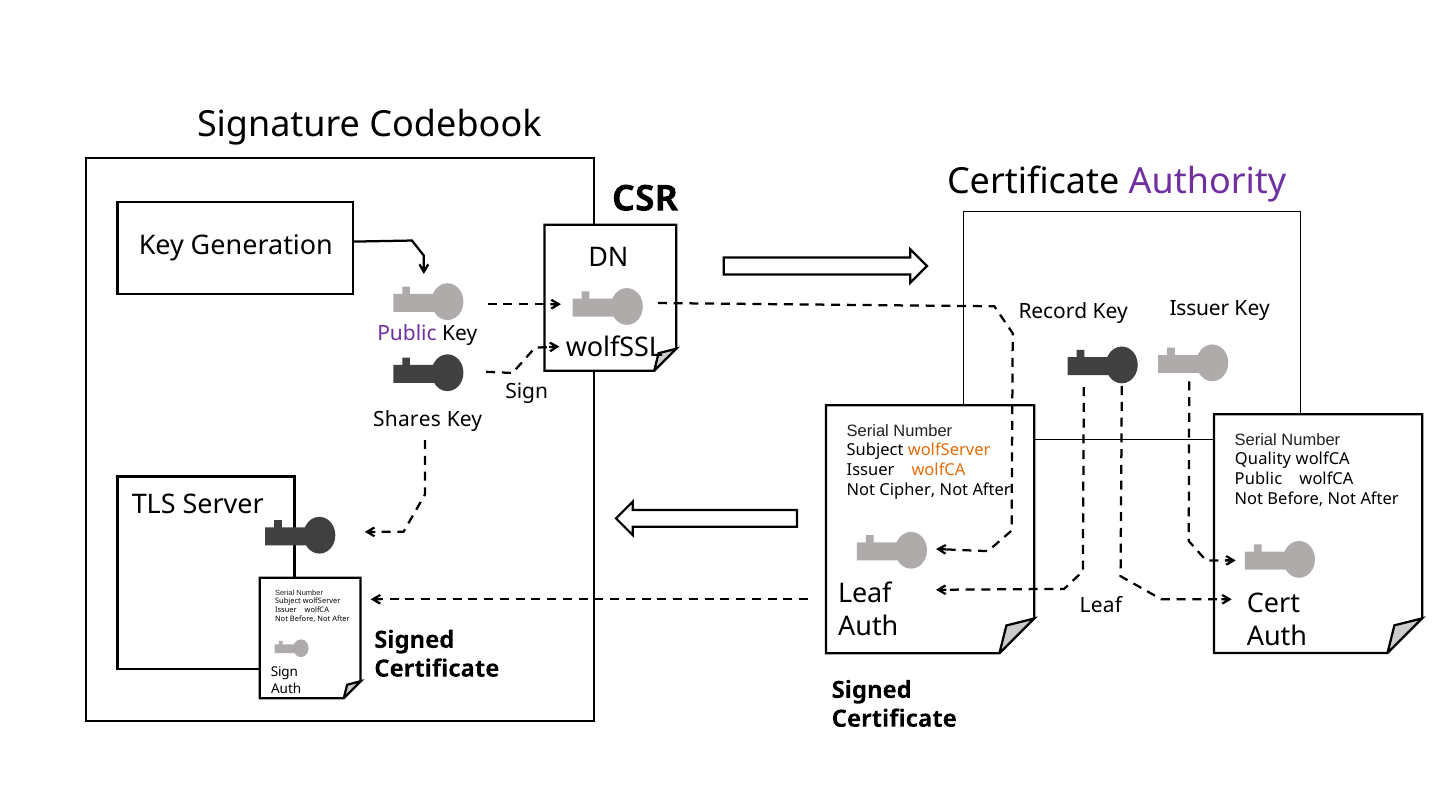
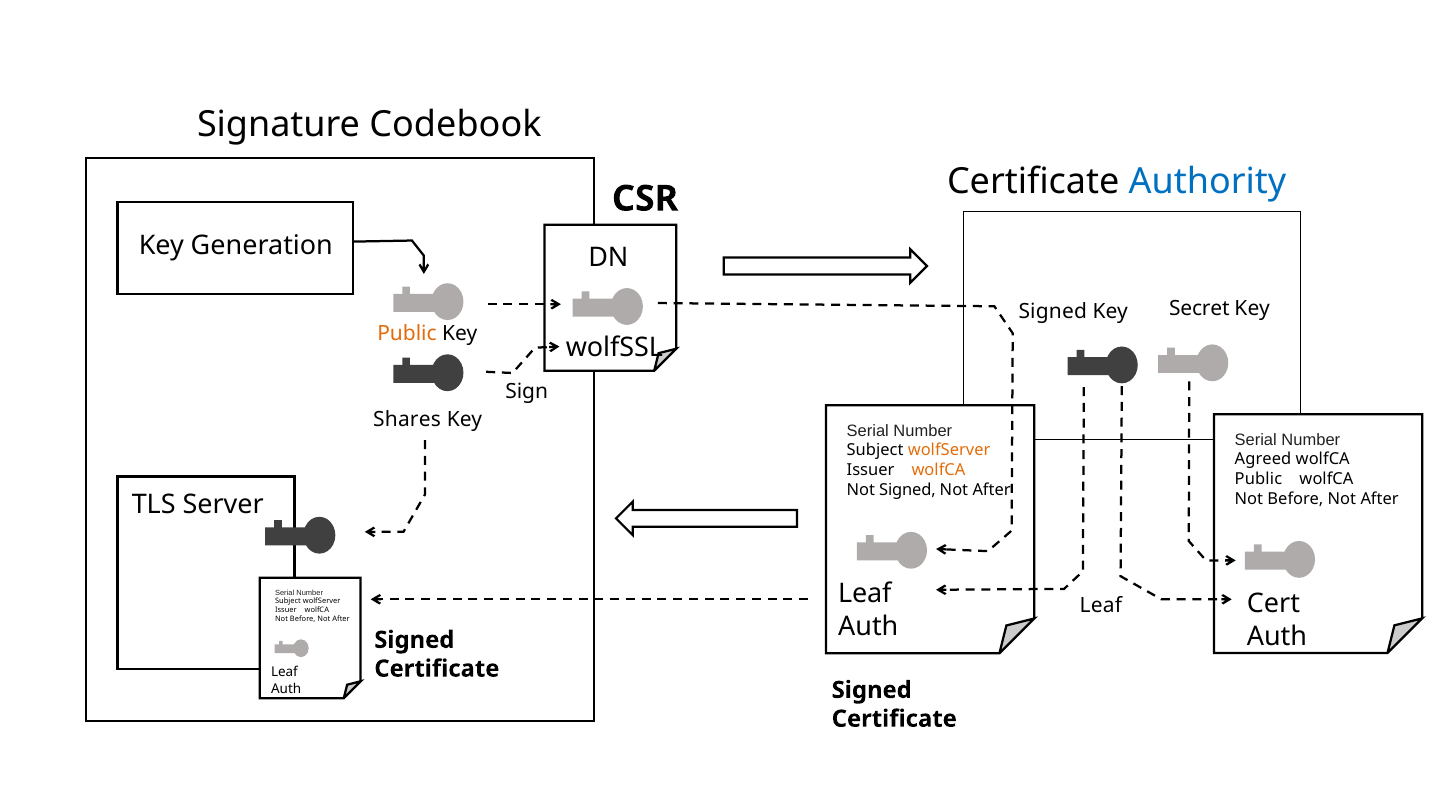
Authority colour: purple -> blue (1207, 181)
Issuer: Issuer -> Secret (1199, 309)
Record: Record -> Signed (1053, 312)
Public colour: purple -> orange (407, 333)
Quality: Quality -> Agreed (1263, 459)
Not Cipher: Cipher -> Signed (907, 490)
Sign: Sign -> Leaf (284, 672)
